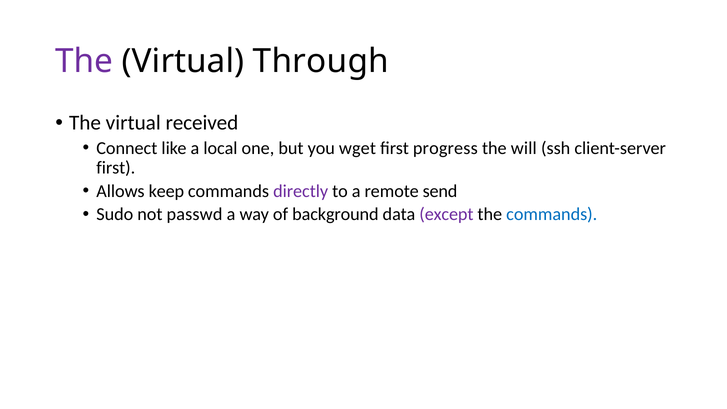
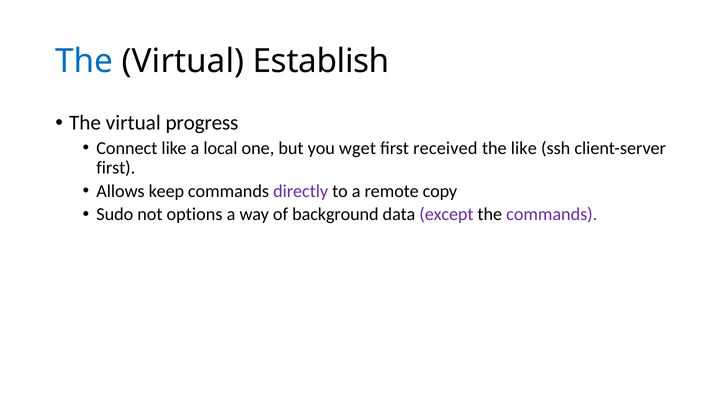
The colour: purple -> blue (84, 61)
Through: Through -> Establish (321, 61)
received: received -> progress (202, 123)
progress: progress -> received (445, 148)
the will: will -> like (524, 148)
send: send -> copy (440, 191)
passwd: passwd -> options (195, 214)
commands colour: blue -> purple (552, 214)
